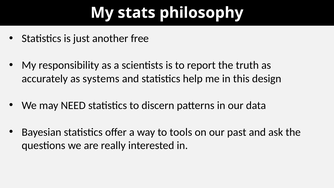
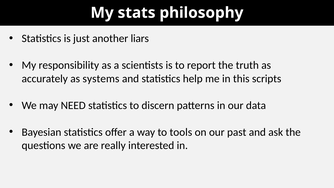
free: free -> liars (140, 38)
design: design -> scripts (267, 79)
